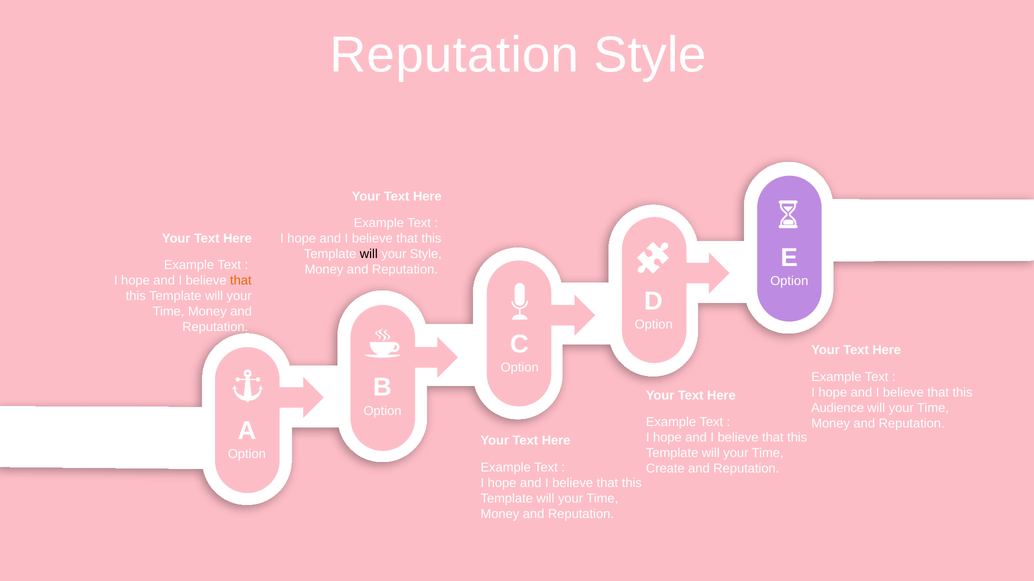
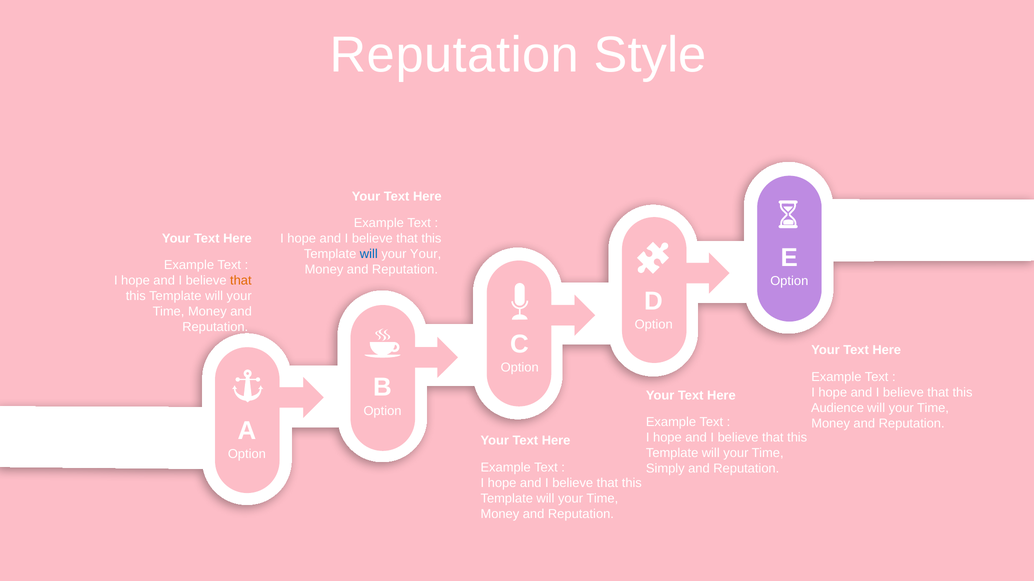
will colour: black -> blue (369, 254)
your Style: Style -> Your (426, 254)
Create: Create -> Simply (665, 469)
